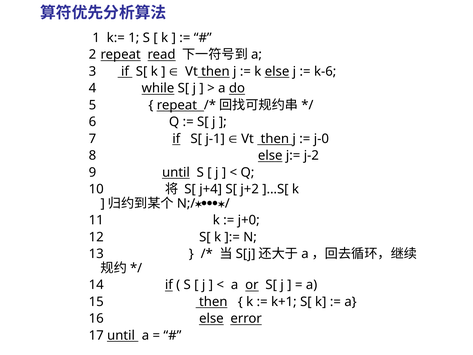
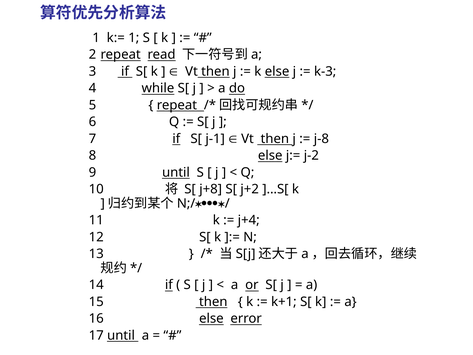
k-6: k-6 -> k-3 (325, 71)
j-0: j-0 -> j-8 (321, 139)
j+4: j+4 -> j+8 (211, 189)
j+0: j+0 -> j+4 (249, 220)
